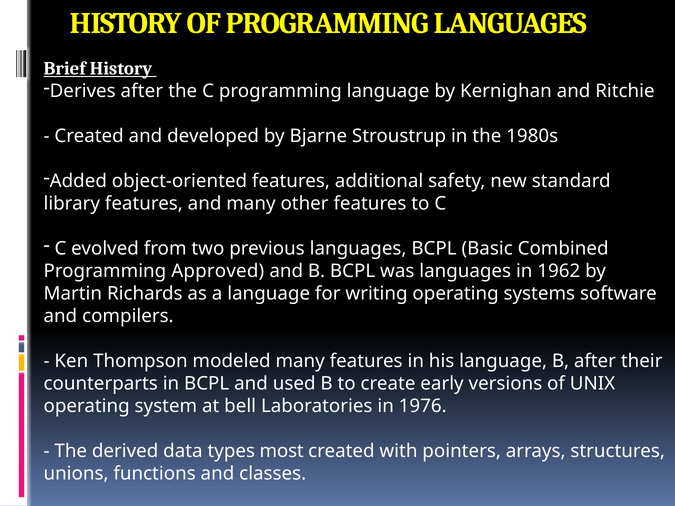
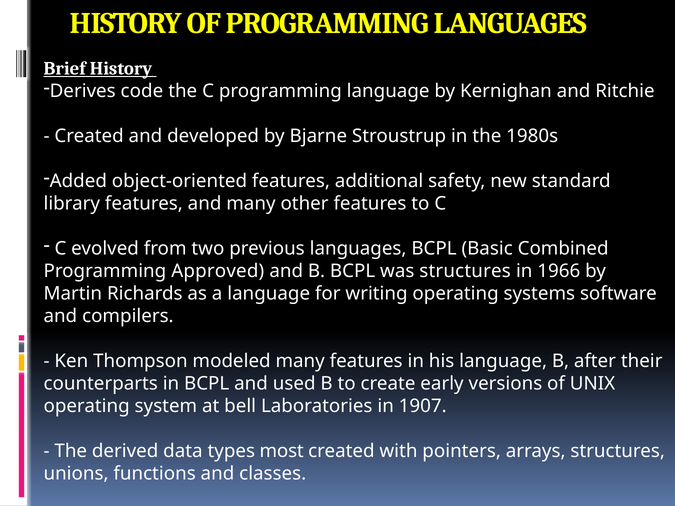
Derives after: after -> code (142, 91)
was languages: languages -> structures (465, 271)
1962: 1962 -> 1966 (559, 271)
1976: 1976 -> 1907 (423, 406)
